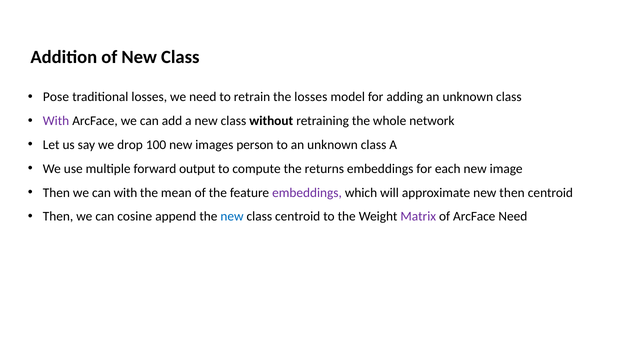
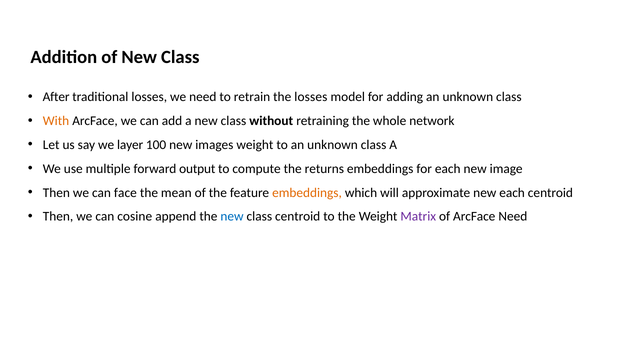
Pose: Pose -> After (56, 97)
With colour: purple -> orange (56, 121)
drop: drop -> layer (130, 145)
images person: person -> weight (255, 145)
can with: with -> face (125, 193)
embeddings colour: purple -> orange (307, 193)
new then: then -> each (512, 193)
